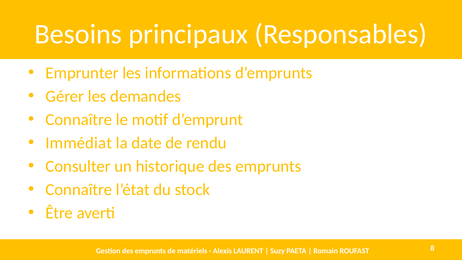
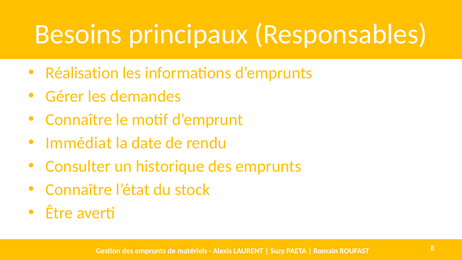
Emprunter: Emprunter -> Réalisation (82, 73)
